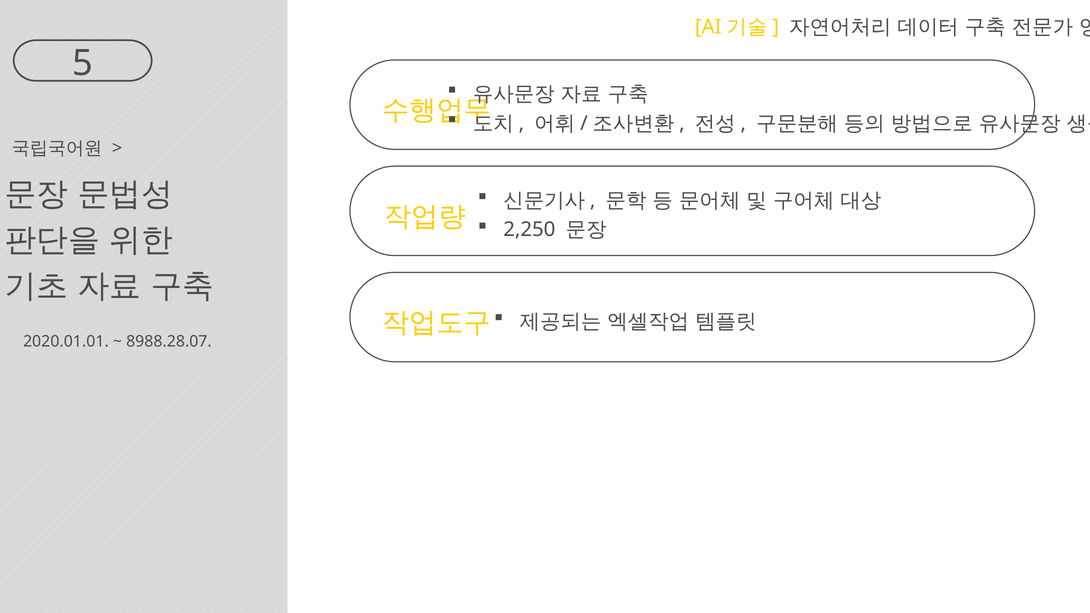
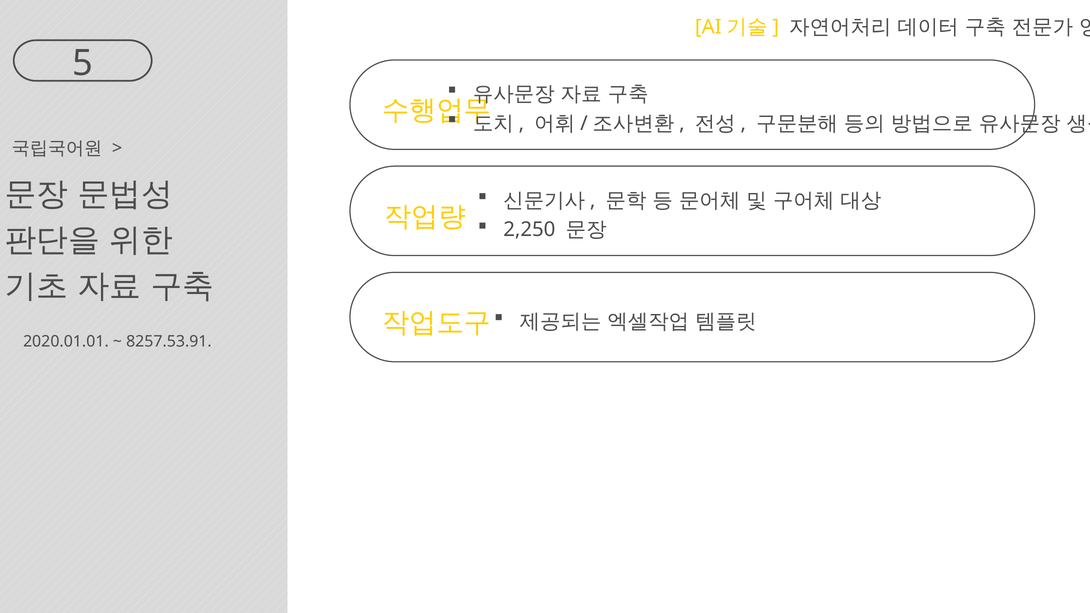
8988.28.07: 8988.28.07 -> 8257.53.91 (169, 342)
